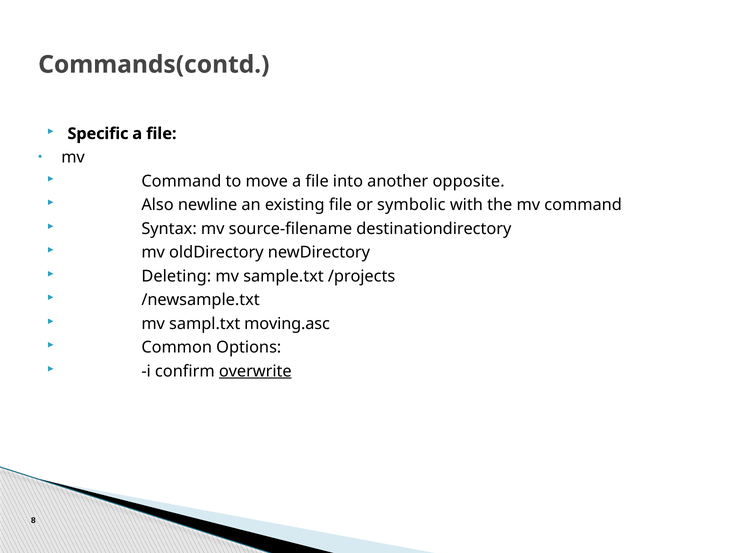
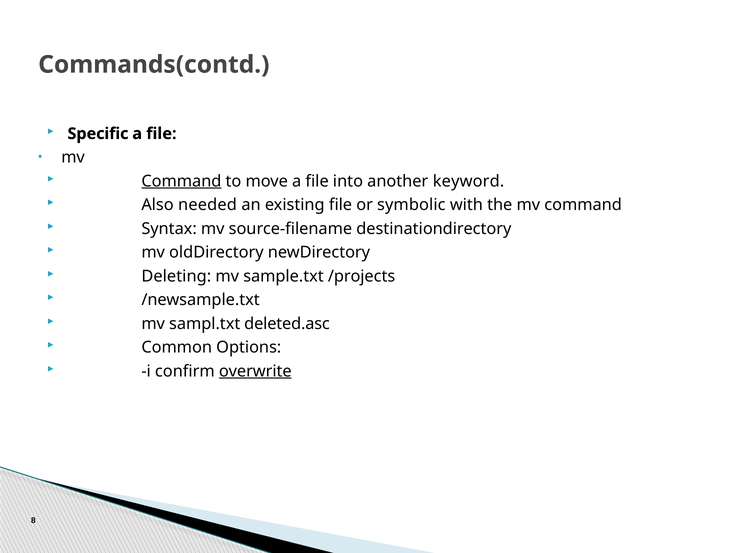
Command underline: none -> present (181, 181)
opposite: opposite -> keyword (469, 181)
newline: newline -> needed (207, 205)
moving.asc: moving.asc -> deleted.asc (287, 323)
